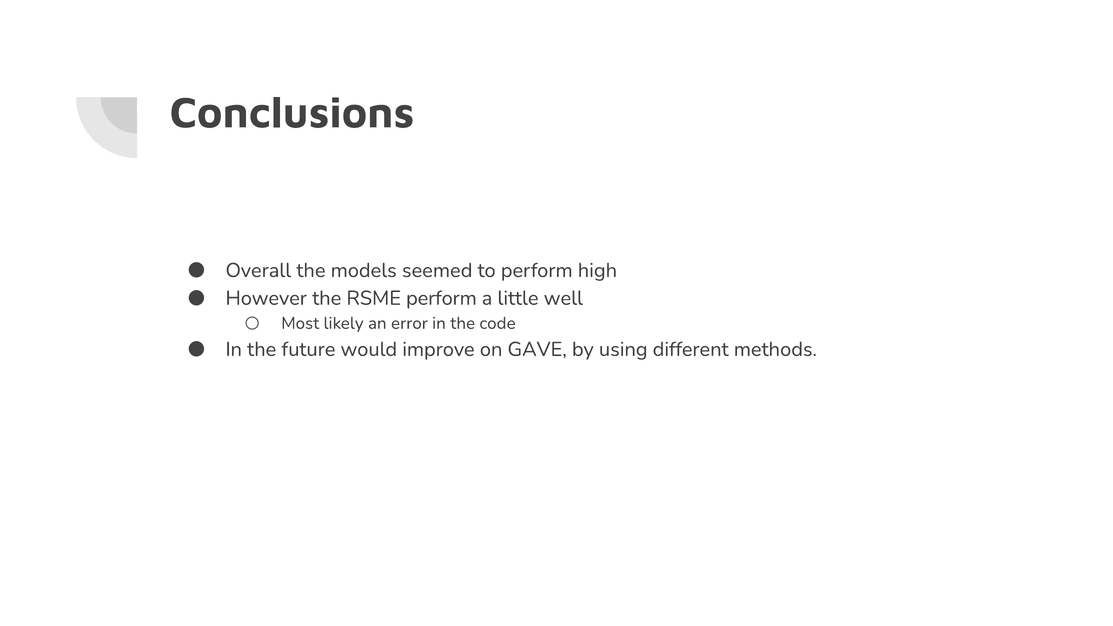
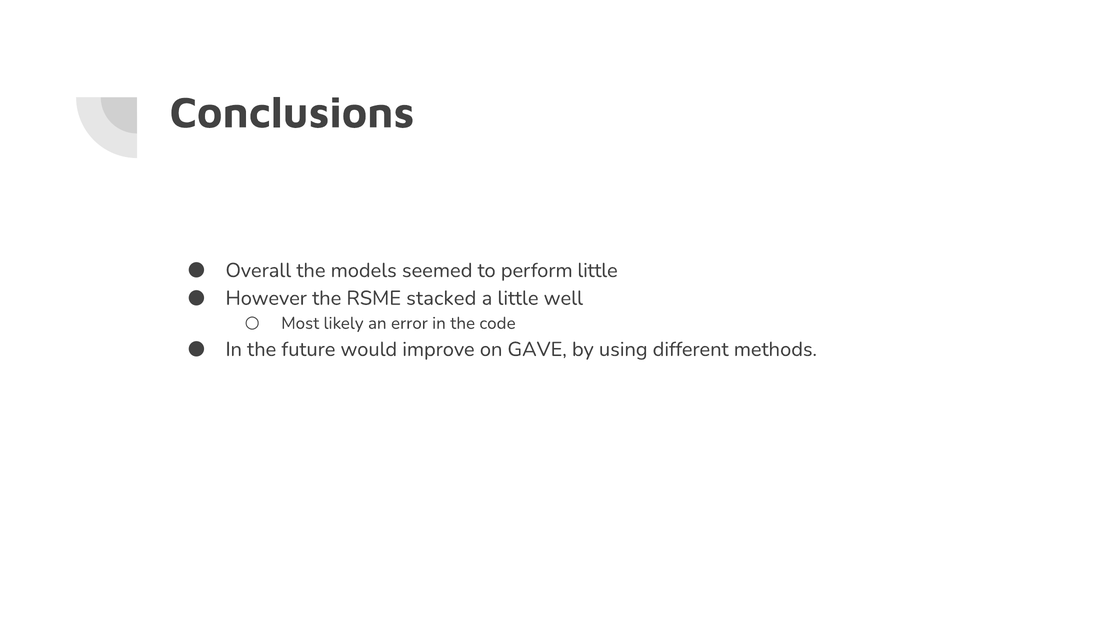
perform high: high -> little (598, 270)
RSME perform: perform -> stacked (441, 298)
